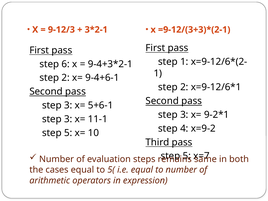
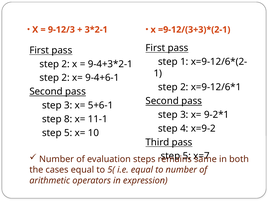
6: 6 -> 2 (66, 64)
3: 3 -> 8 (68, 119)
